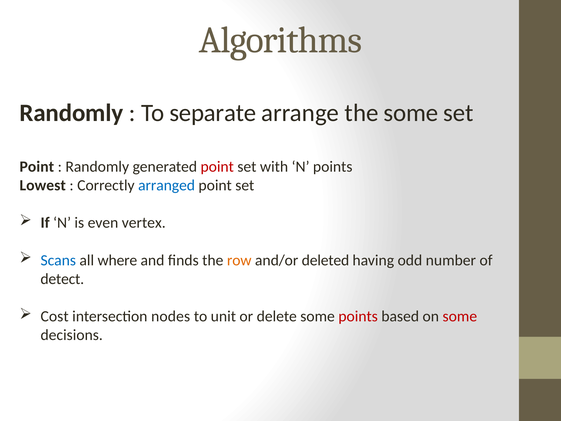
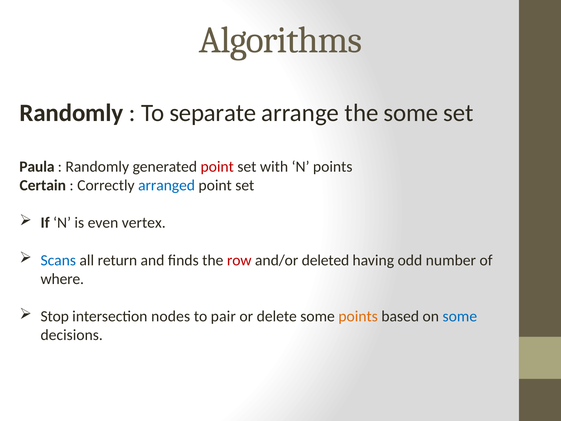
Point: Point -> Paula (37, 167)
Lowest: Lowest -> Certain (43, 185)
where: where -> return (117, 260)
row colour: orange -> red (239, 260)
detect: detect -> where (62, 279)
Cost: Cost -> Stop (55, 316)
unit: unit -> pair (223, 316)
points colour: red -> orange (358, 316)
some colour: red -> blue (460, 316)
